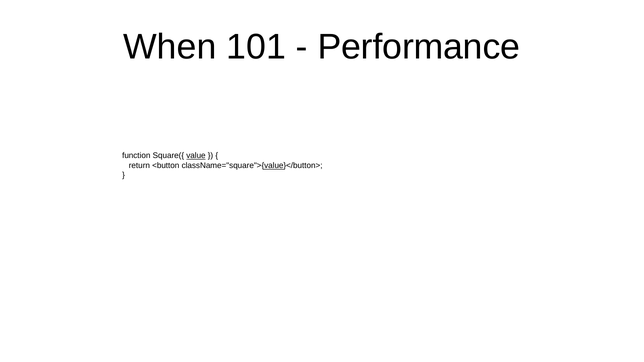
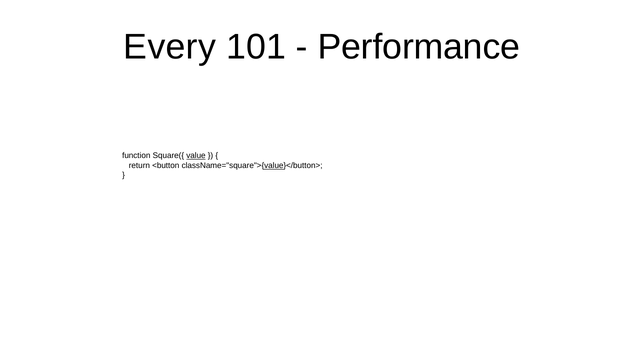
When: When -> Every (170, 47)
